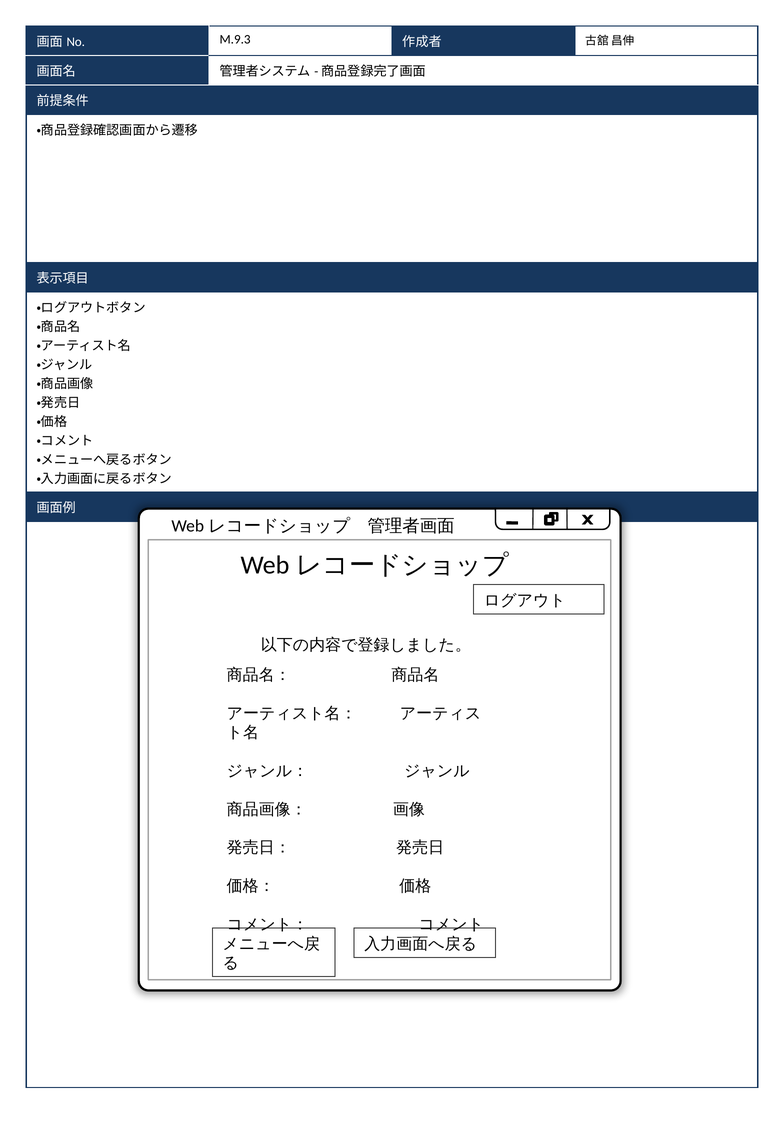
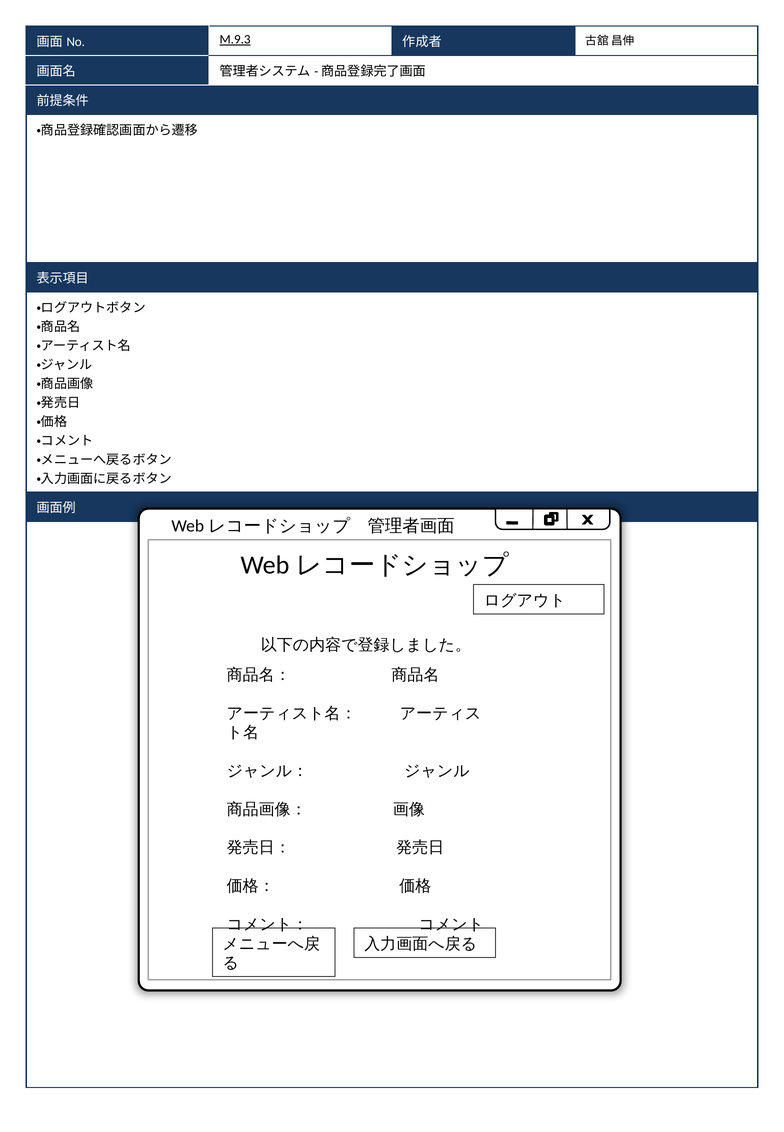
M.9.3 underline: none -> present (235, 39)
